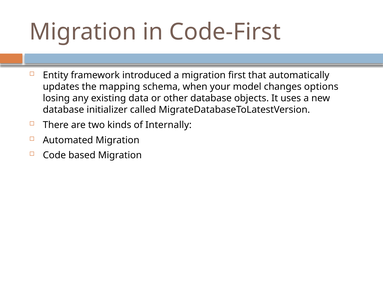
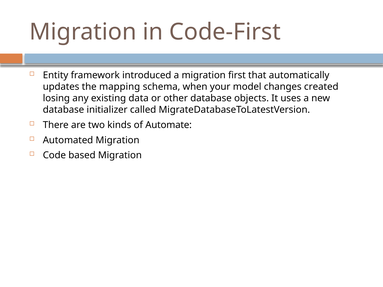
options: options -> created (321, 87)
Internally: Internally -> Automate (169, 125)
